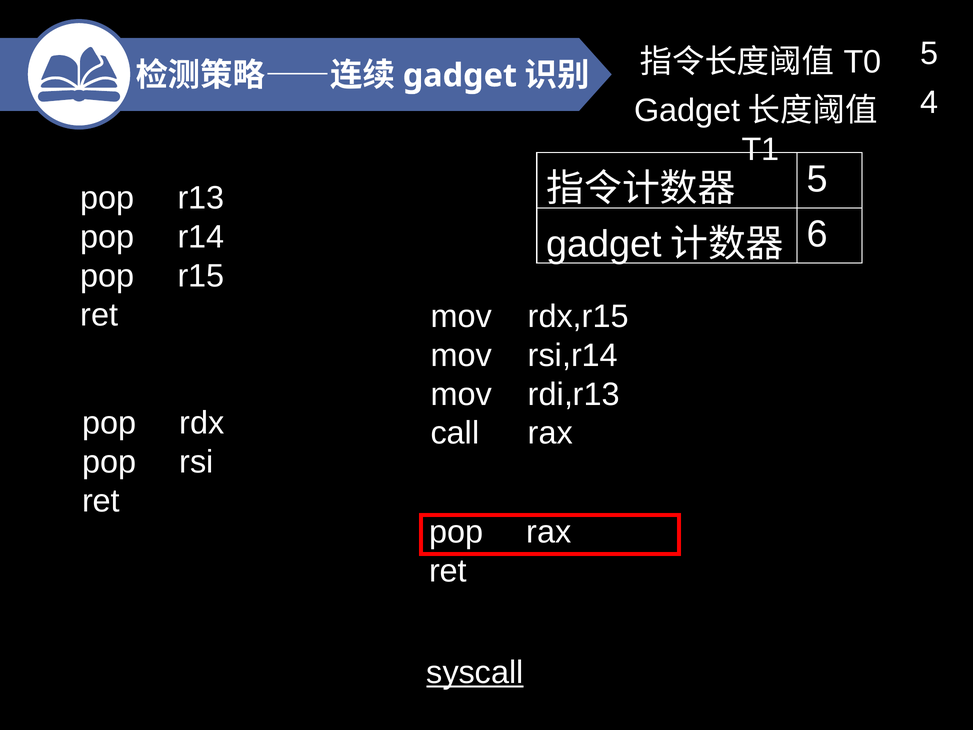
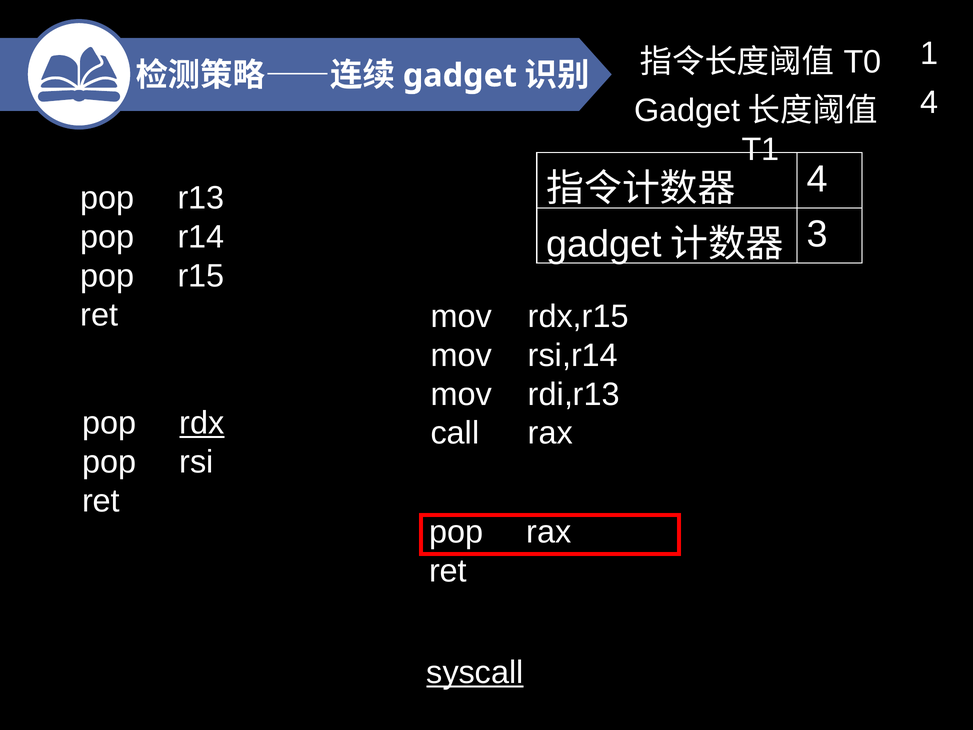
5: 5 -> 1 (929, 54)
5: 5 -> 4 (817, 179)
6: 6 -> 3 (817, 234)
rdx underline: none -> present (202, 423)
